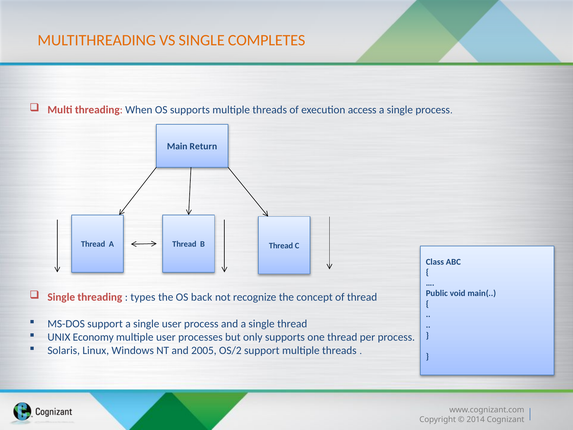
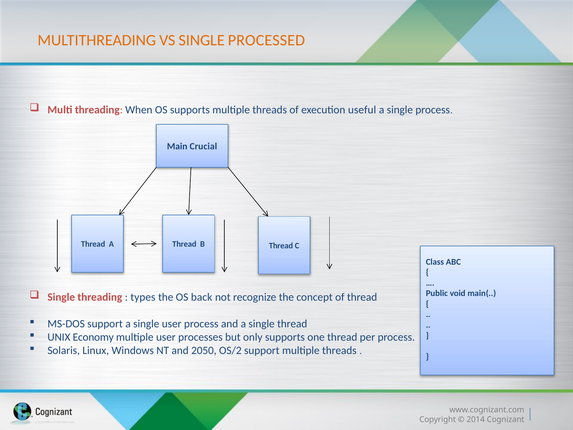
COMPLETES: COMPLETES -> PROCESSED (266, 40)
access: access -> useful (362, 110)
Return: Return -> Crucial (203, 146)
2005: 2005 -> 2050 (204, 350)
